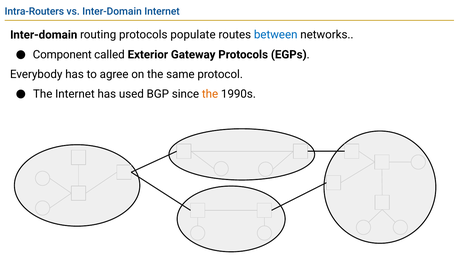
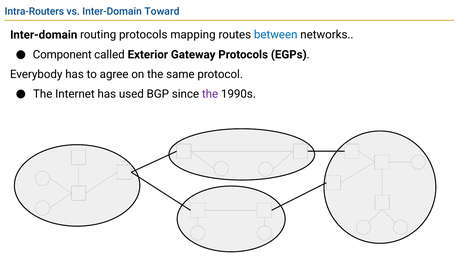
Inter-Domain Internet: Internet -> Toward (162, 11)
populate: populate -> mapping (193, 35)
the colour: orange -> purple (210, 94)
